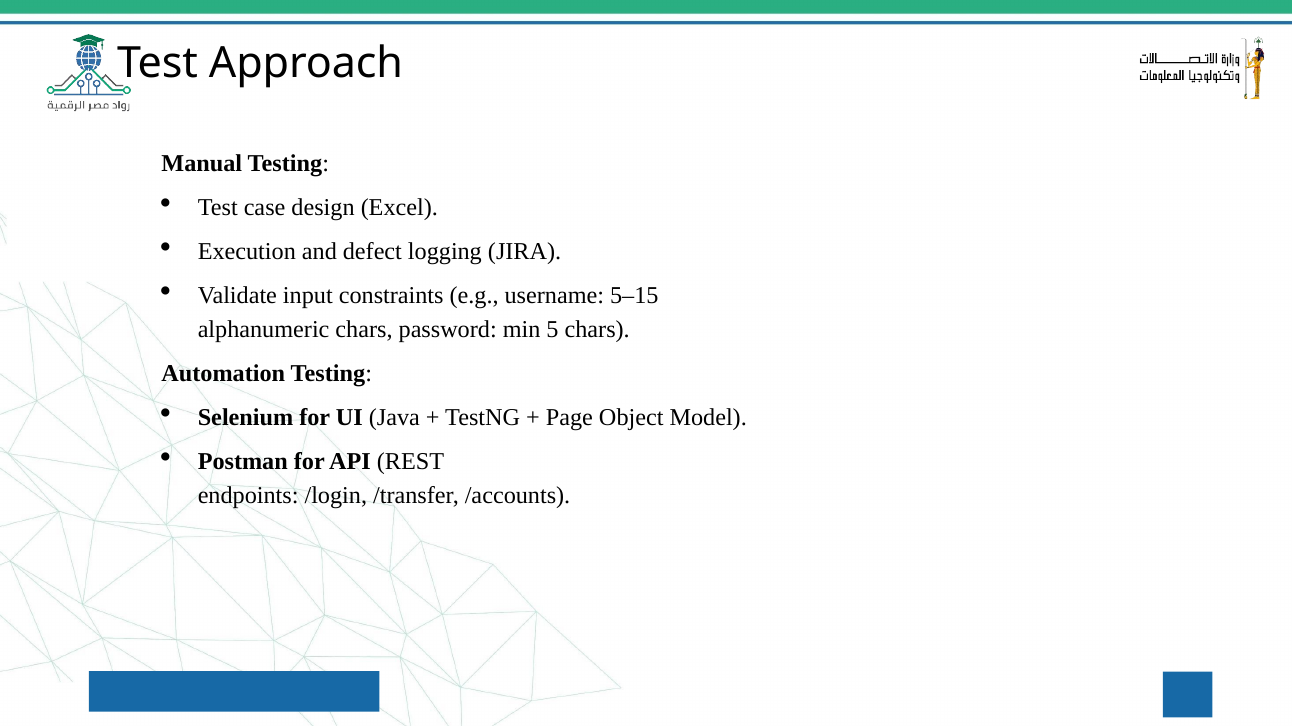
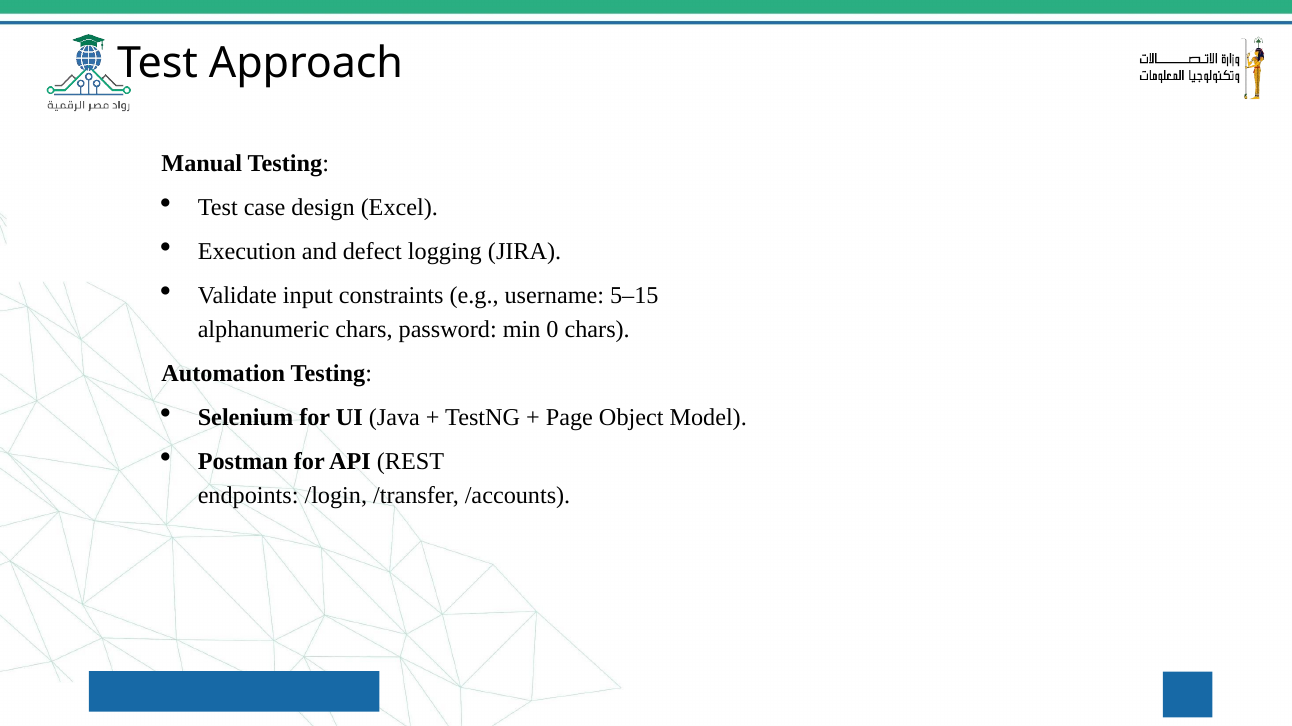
5: 5 -> 0 (552, 330)
